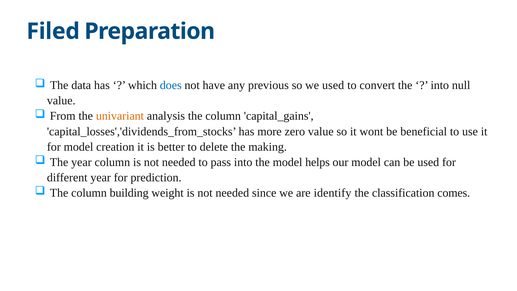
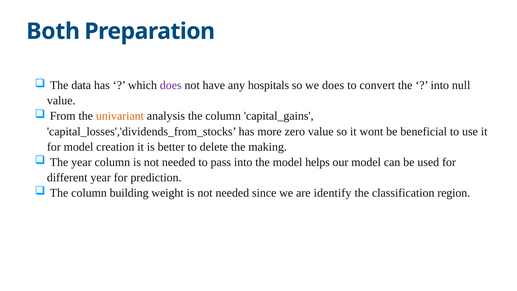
Filed: Filed -> Both (53, 31)
does colour: blue -> purple (171, 85)
previous: previous -> hospitals (268, 85)
we used: used -> does (333, 85)
comes: comes -> region (454, 193)
